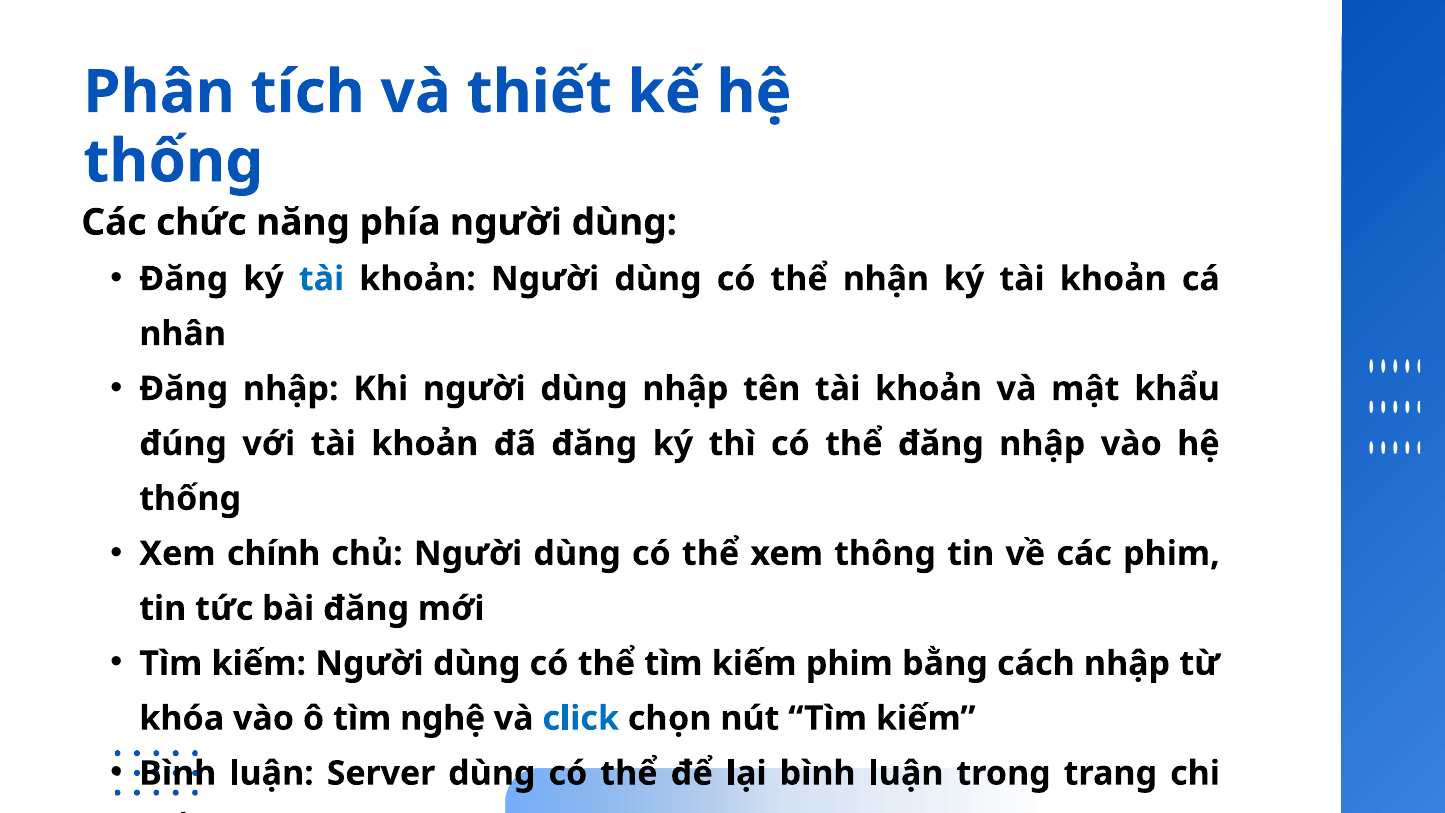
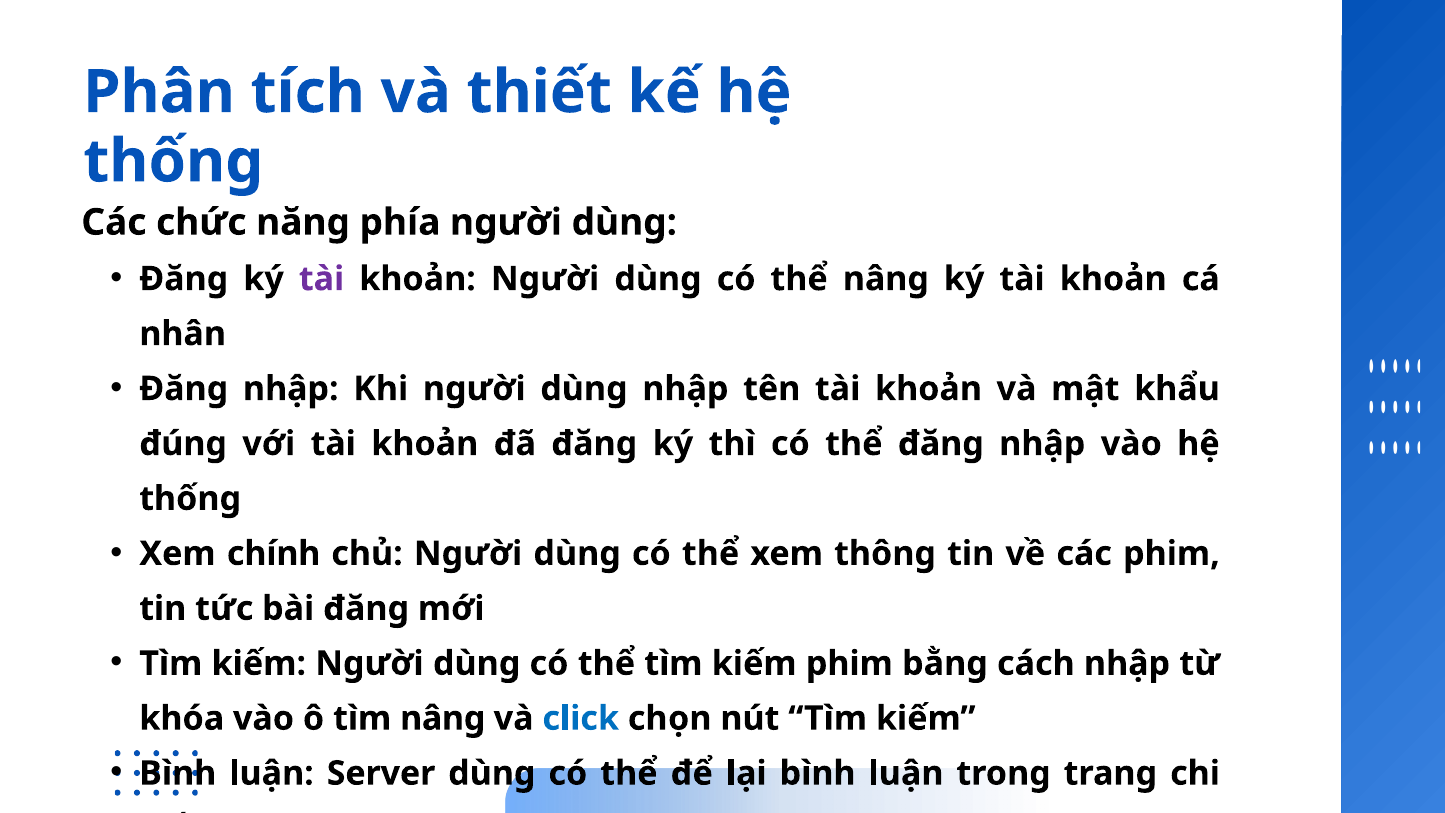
tài colour: blue -> purple (322, 279)
thể nhận: nhận -> nâng (886, 279)
tìm nghệ: nghệ -> nâng (443, 718)
